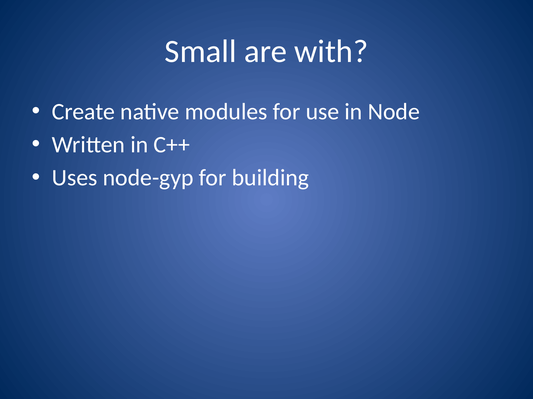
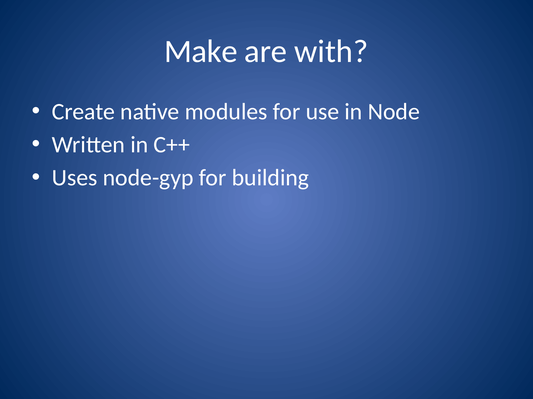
Small: Small -> Make (201, 52)
